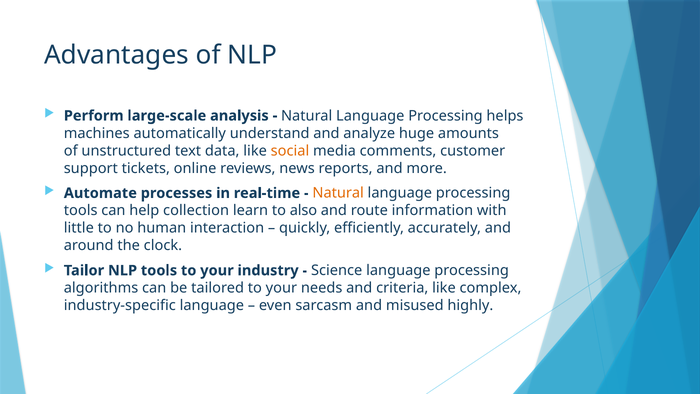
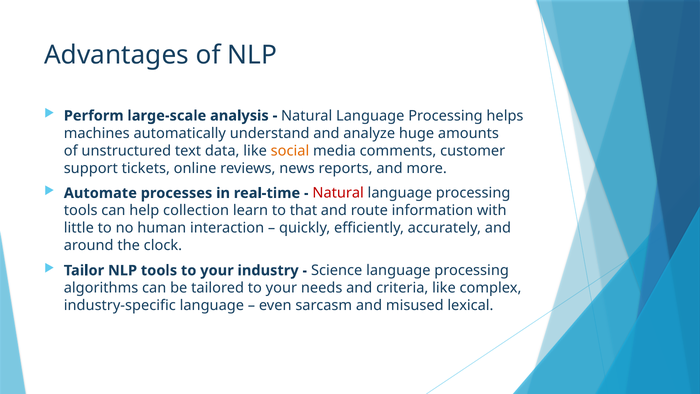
Natural colour: orange -> red (338, 193)
also: also -> that (303, 210)
highly: highly -> lexical (470, 305)
